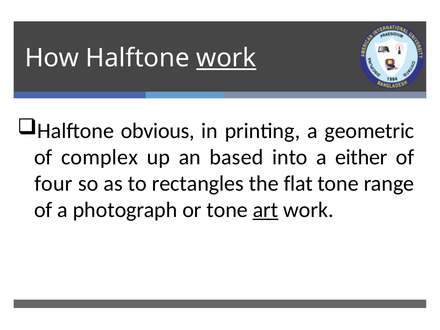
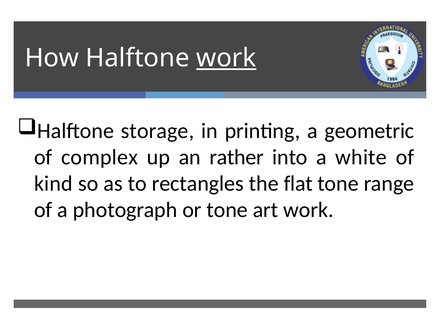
obvious: obvious -> storage (158, 131)
based: based -> rather (237, 157)
either: either -> white (361, 157)
four: four -> kind (53, 184)
art underline: present -> none (266, 210)
